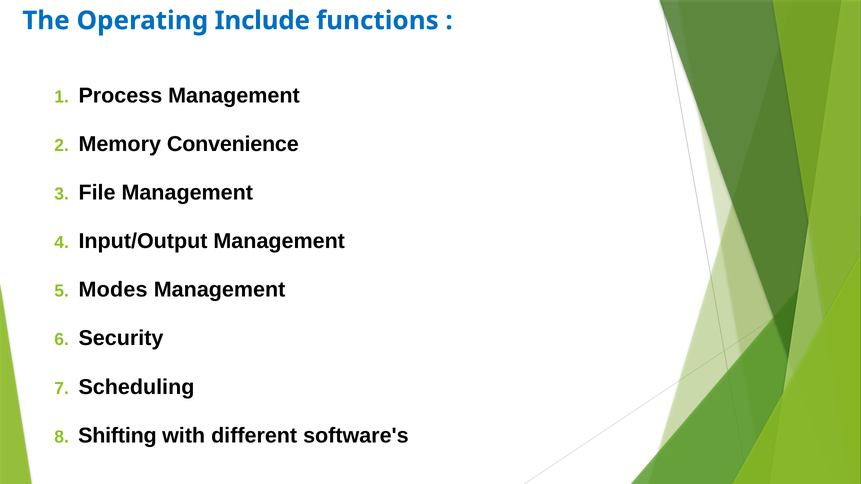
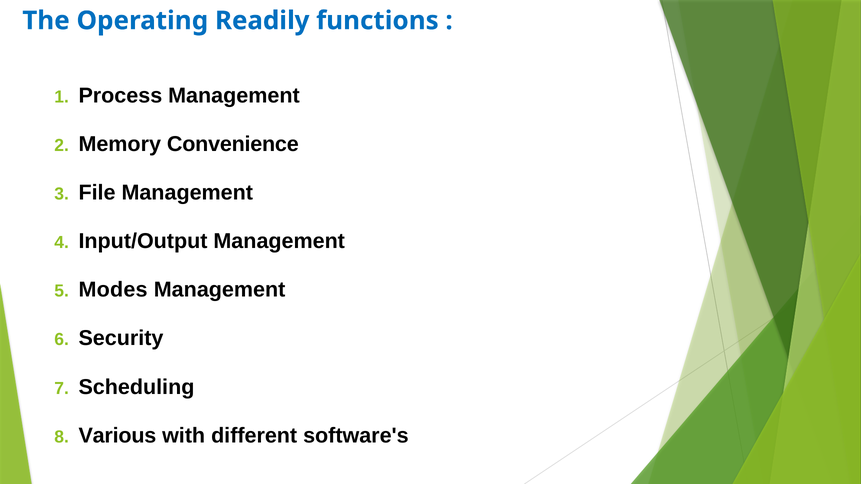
Include: Include -> Readily (262, 21)
Shifting: Shifting -> Various (117, 436)
